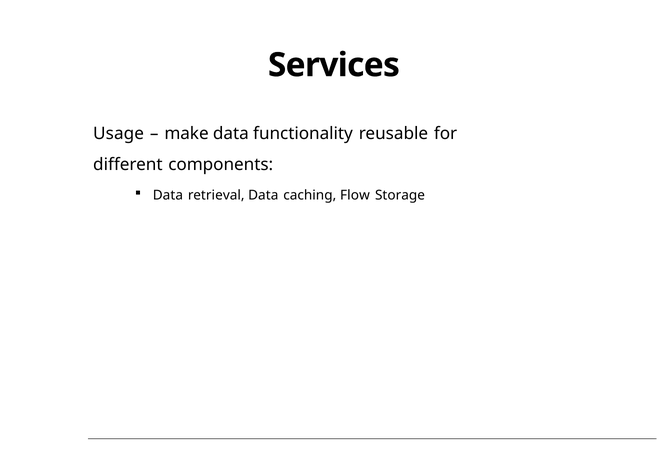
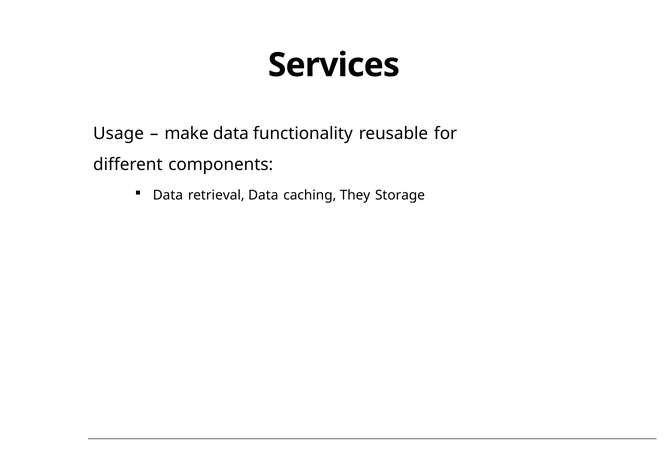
Flow: Flow -> They (355, 195)
